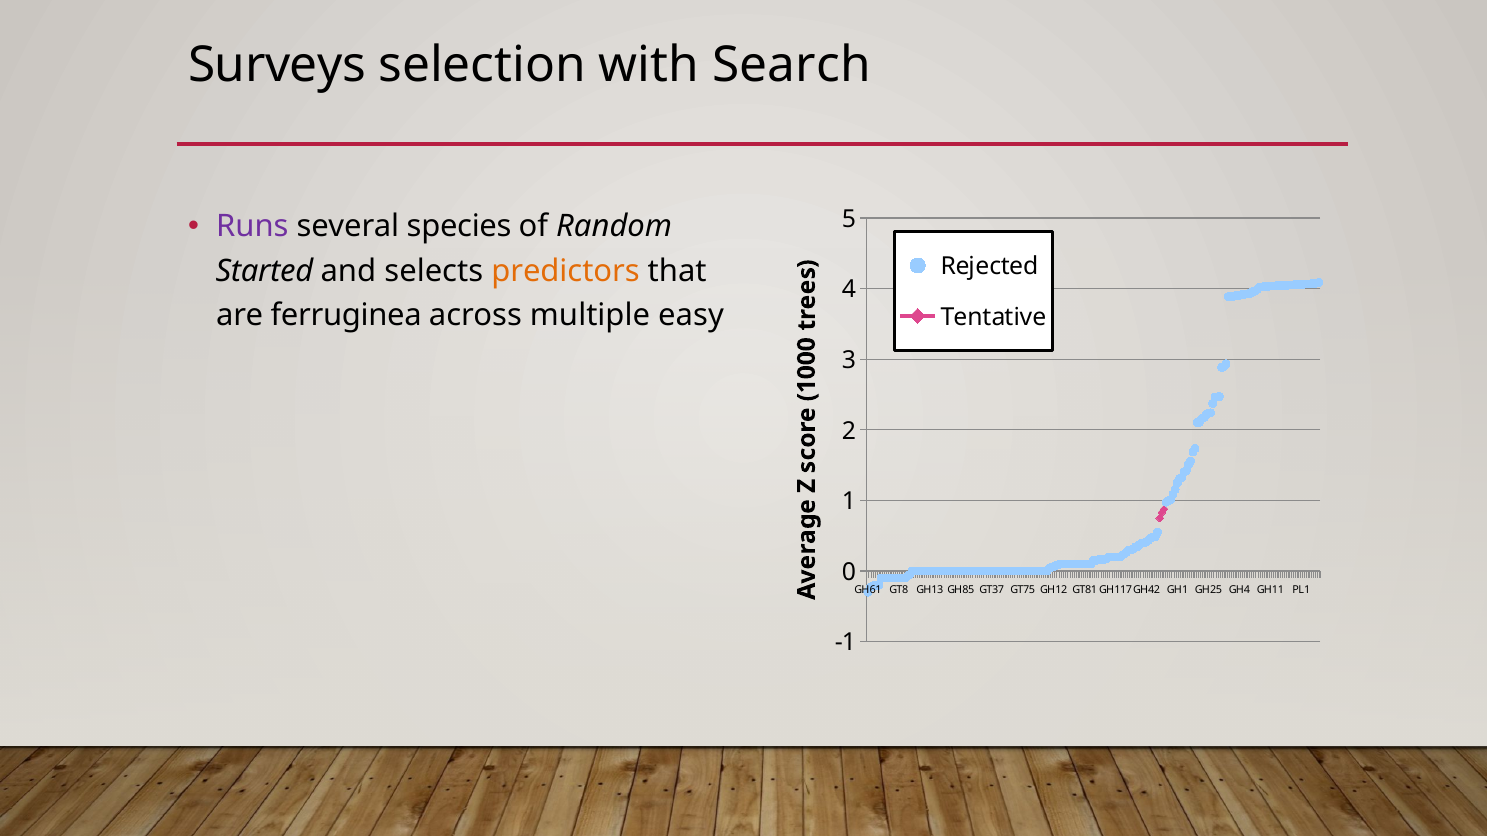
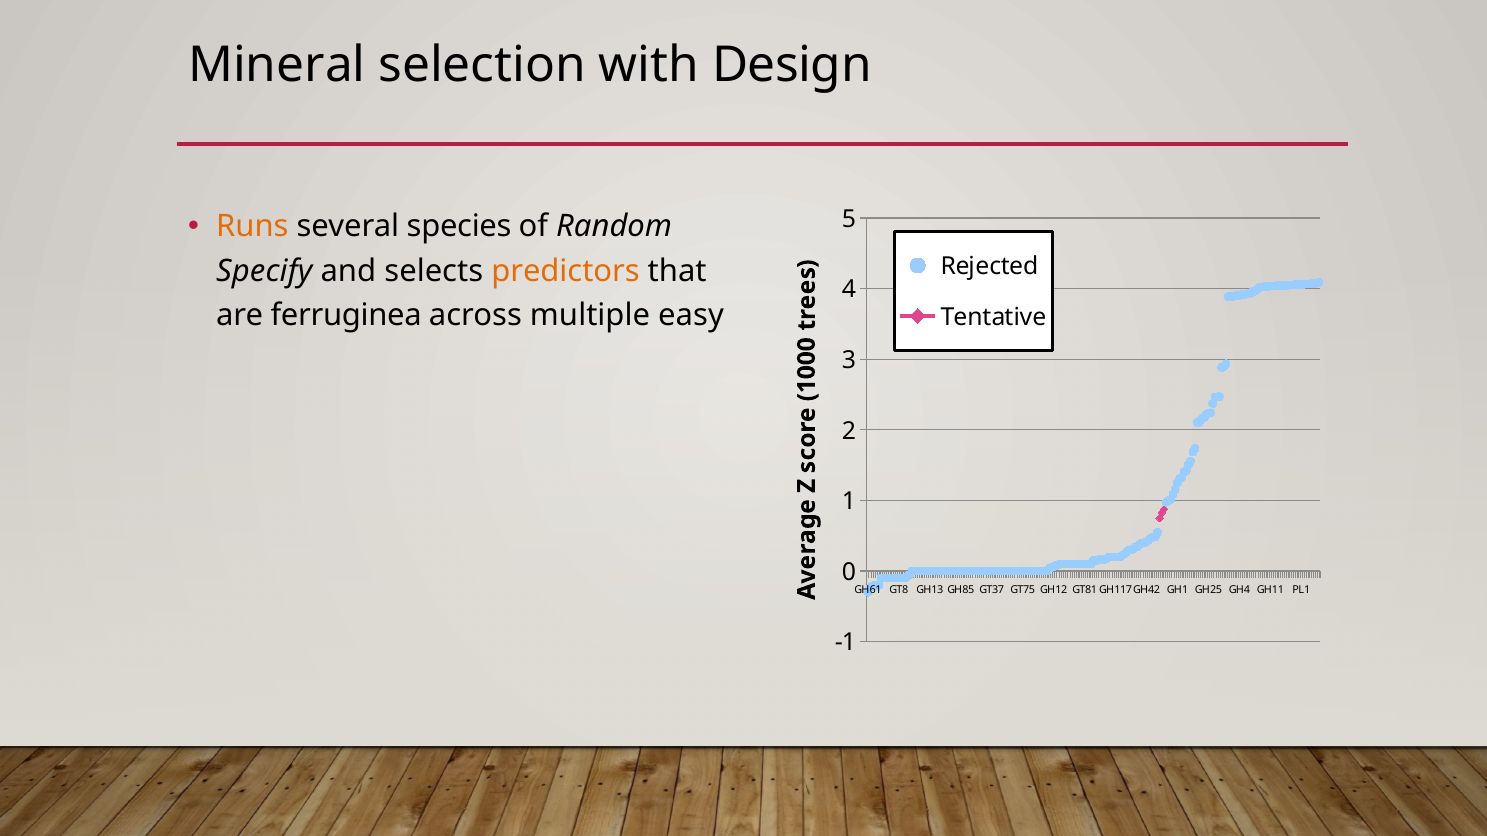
Surveys: Surveys -> Mineral (277, 66)
Search: Search -> Design (792, 66)
Runs colour: purple -> orange (252, 227)
Started: Started -> Specify (264, 271)
